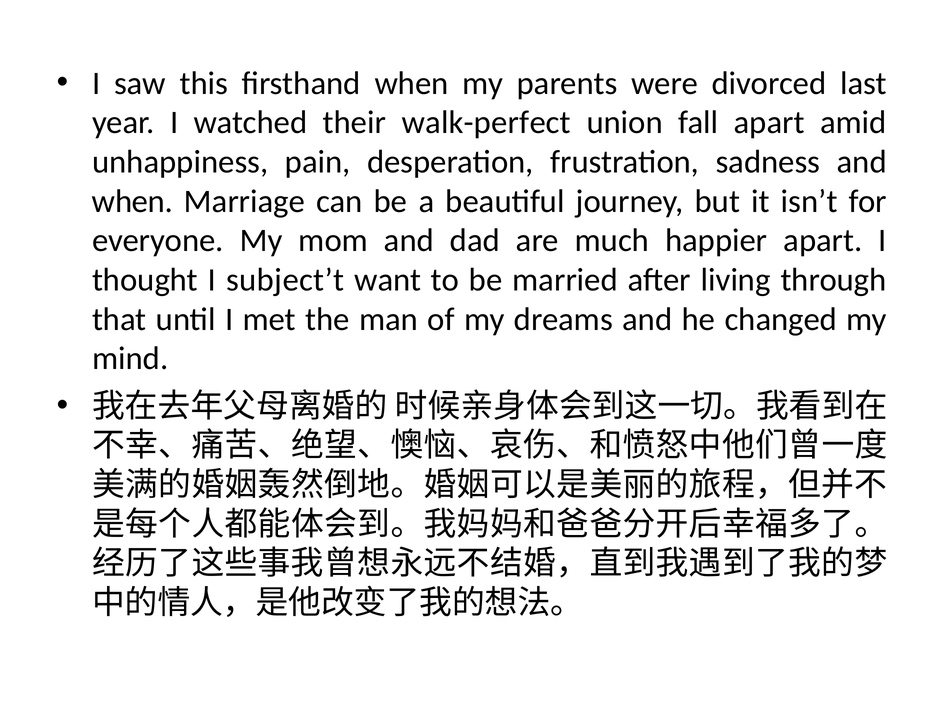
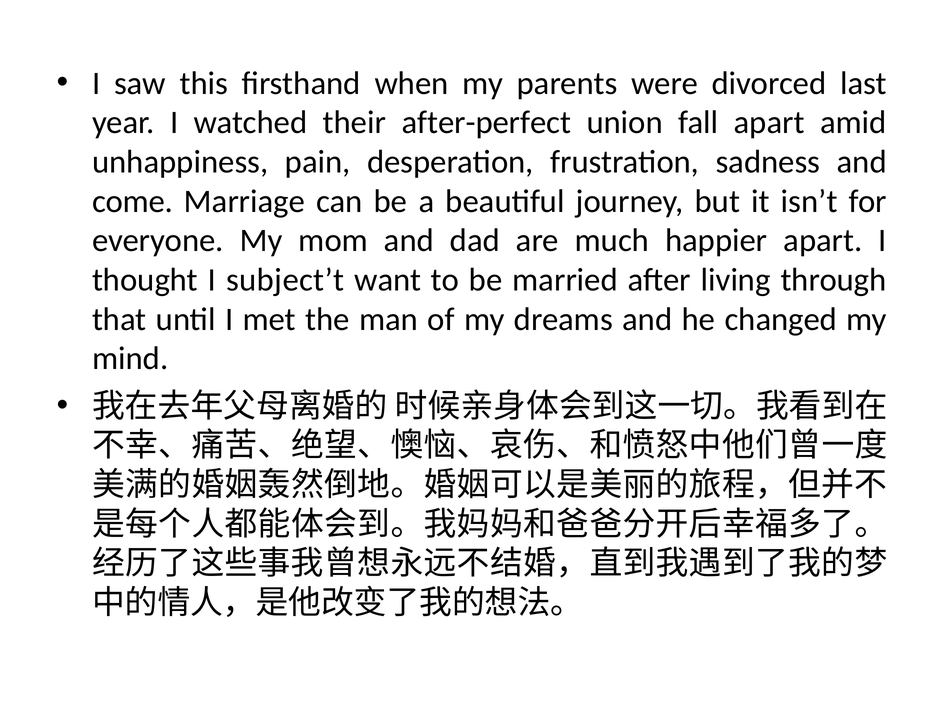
walk-perfect: walk-perfect -> after-perfect (486, 123)
when: when -> come (132, 201)
